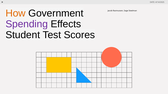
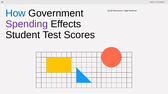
How colour: orange -> blue (16, 13)
